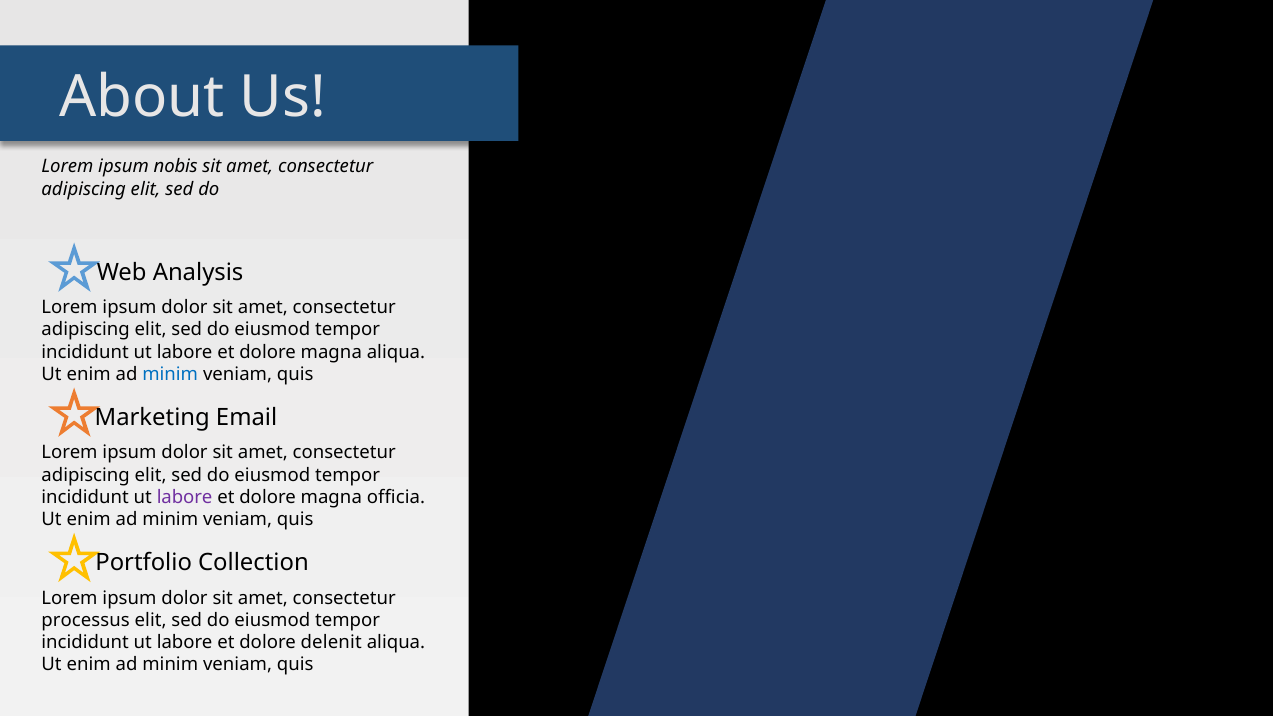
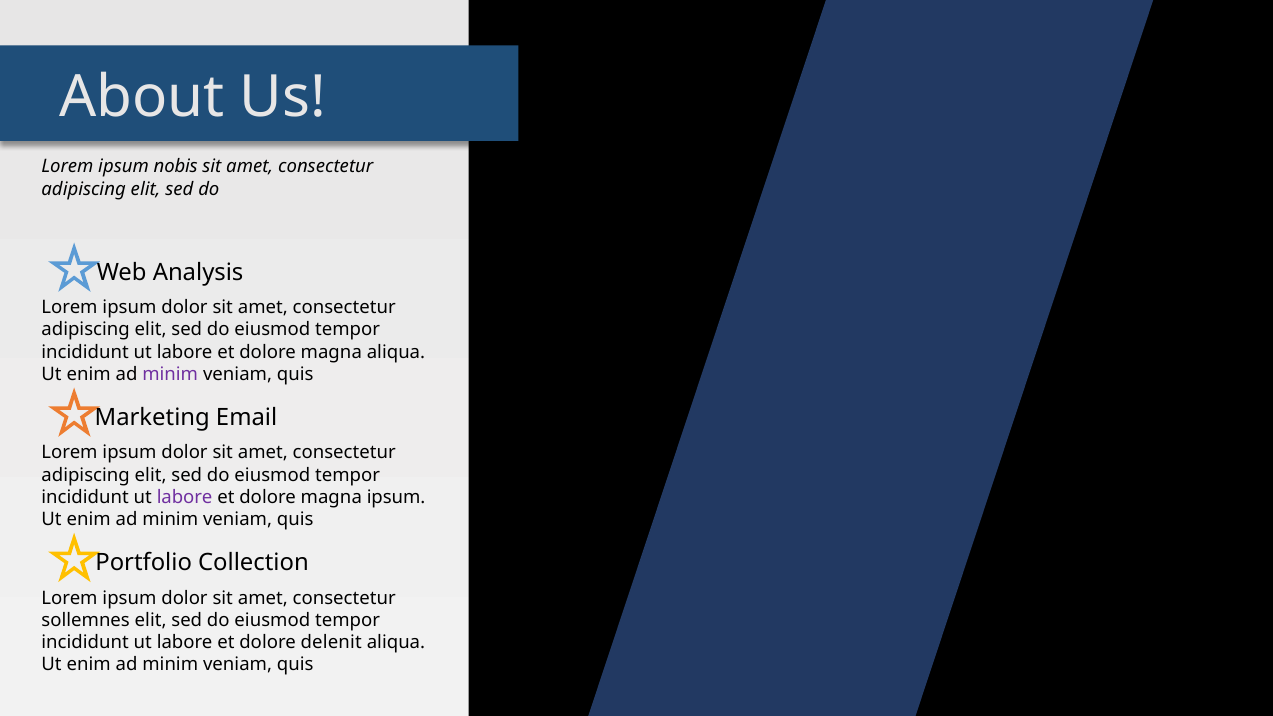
minim colour: blue -> purple (170, 374)
magna officia: officia -> ipsum (396, 497)
processus: processus -> sollemnes (86, 620)
